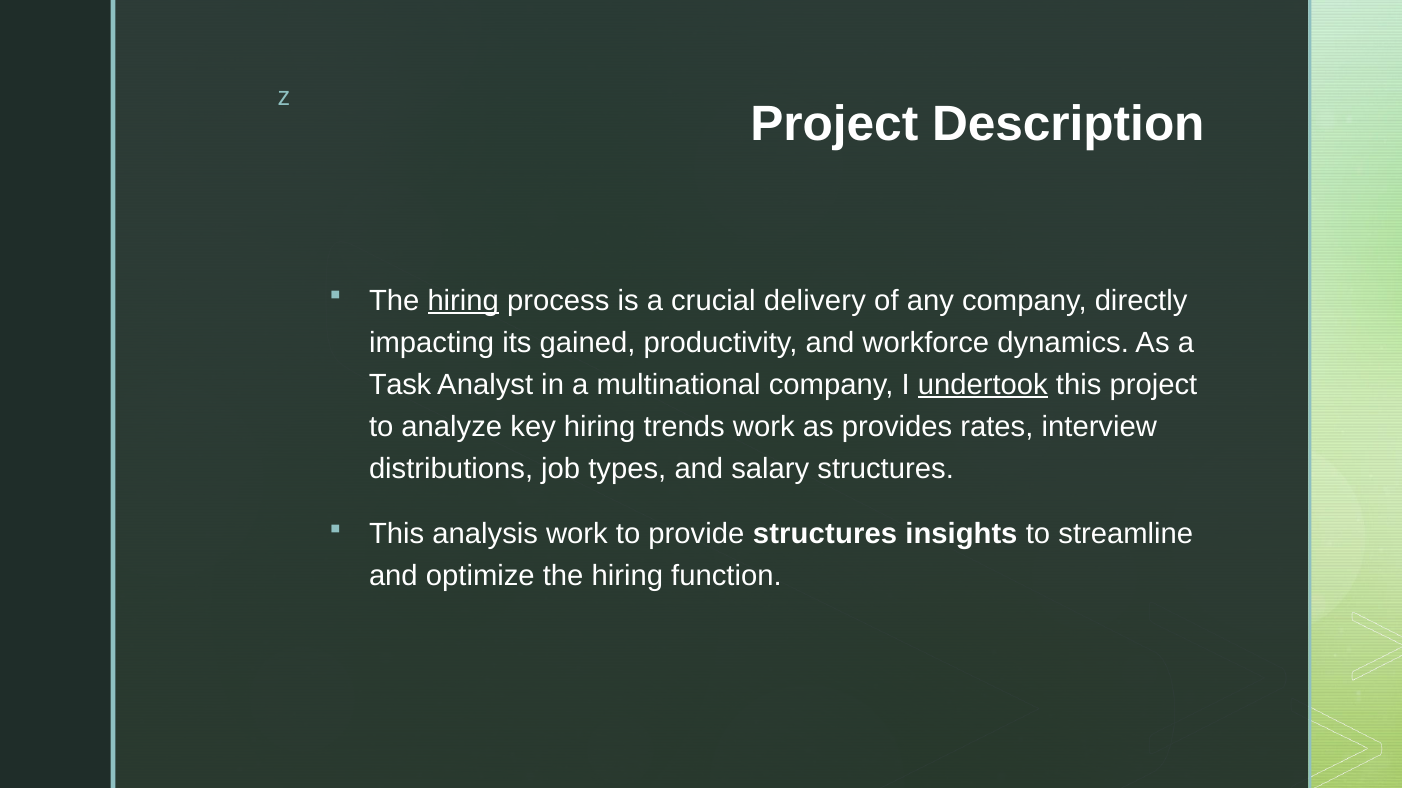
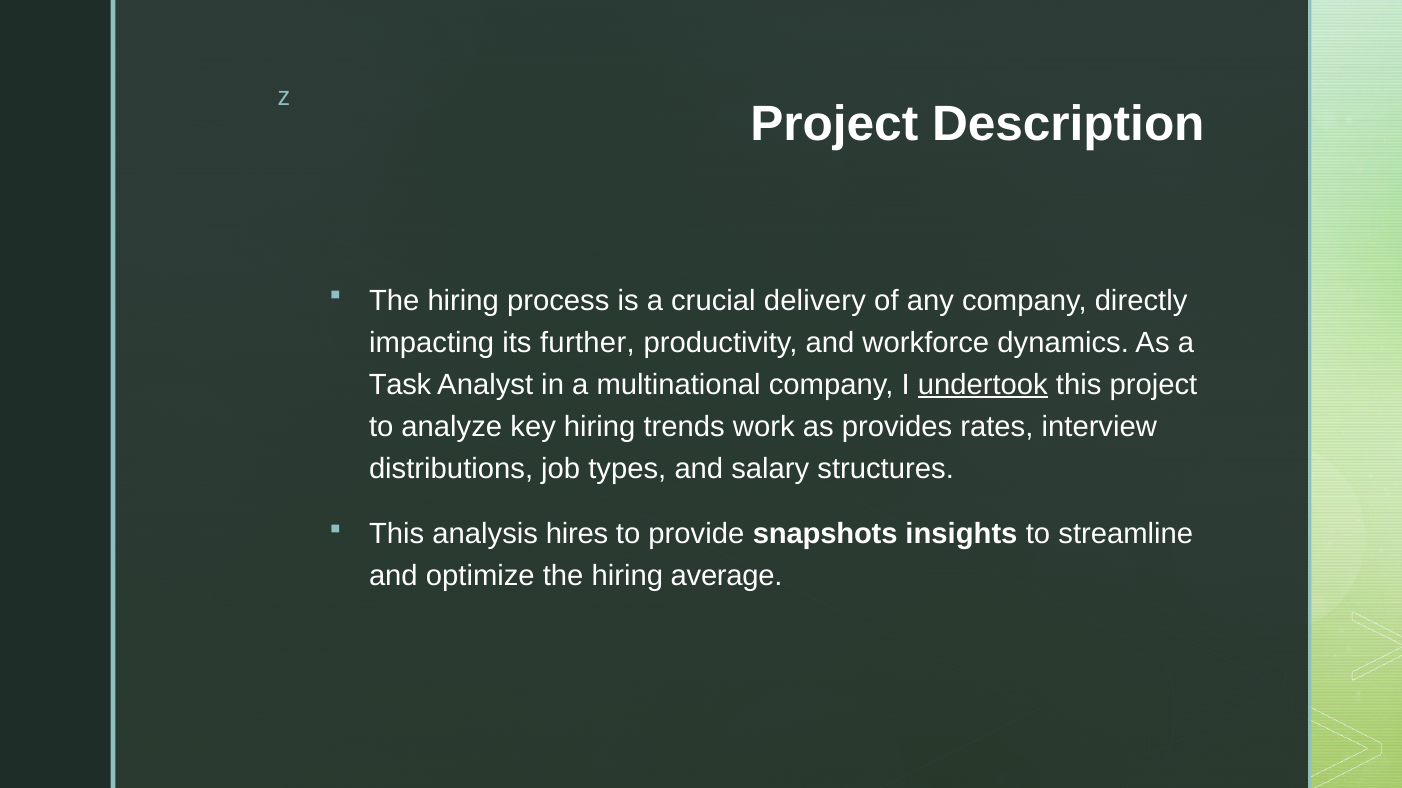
hiring underline: present -> none (463, 301)
gained: gained -> further (587, 343)
analysis work: work -> hires (577, 534)
provide structures: structures -> snapshots (825, 534)
function: function -> average (727, 576)
